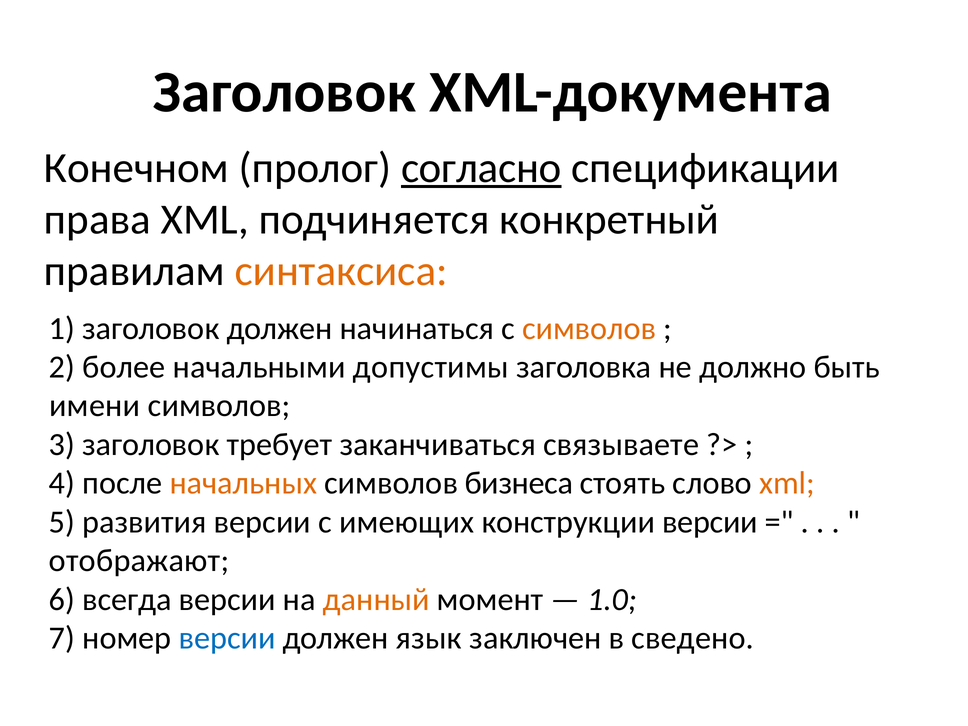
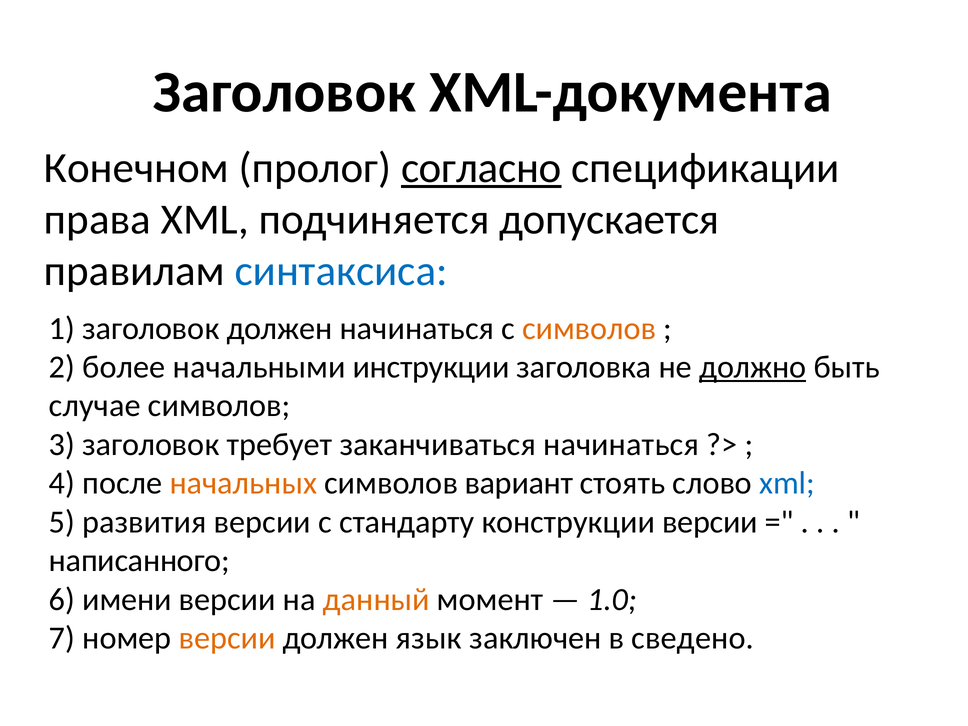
конкретный: конкретный -> допускается (609, 220)
синтаксиса colour: orange -> blue (341, 271)
допустимы: допустимы -> инструкции (431, 367)
должно underline: none -> present (753, 367)
имени: имени -> случае (95, 406)
заканчиваться связываете: связываете -> начинаться (621, 445)
бизнеса: бизнеса -> вариант (519, 483)
xml colour: orange -> blue (787, 483)
имеющих: имеющих -> стандарту (407, 522)
отображают: отображают -> написанного (139, 561)
всегда: всегда -> имени (127, 599)
версии colour: blue -> orange (227, 638)
